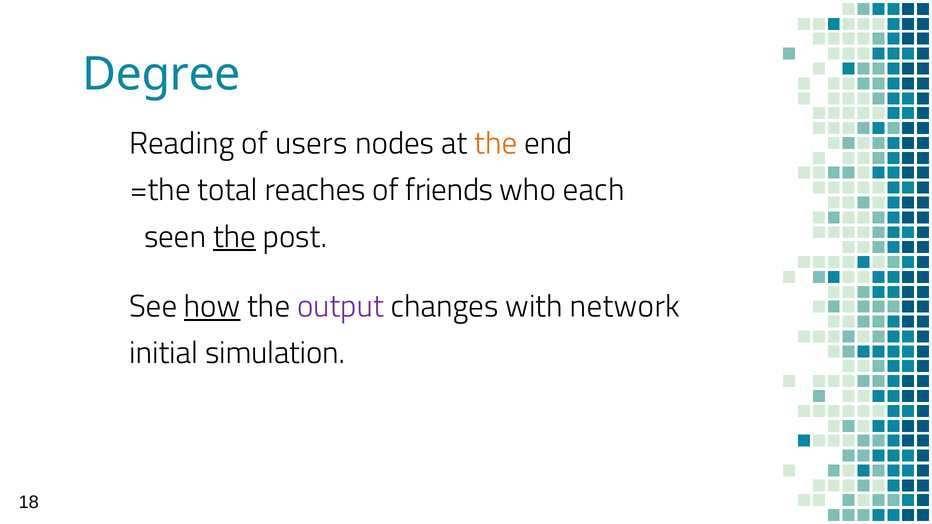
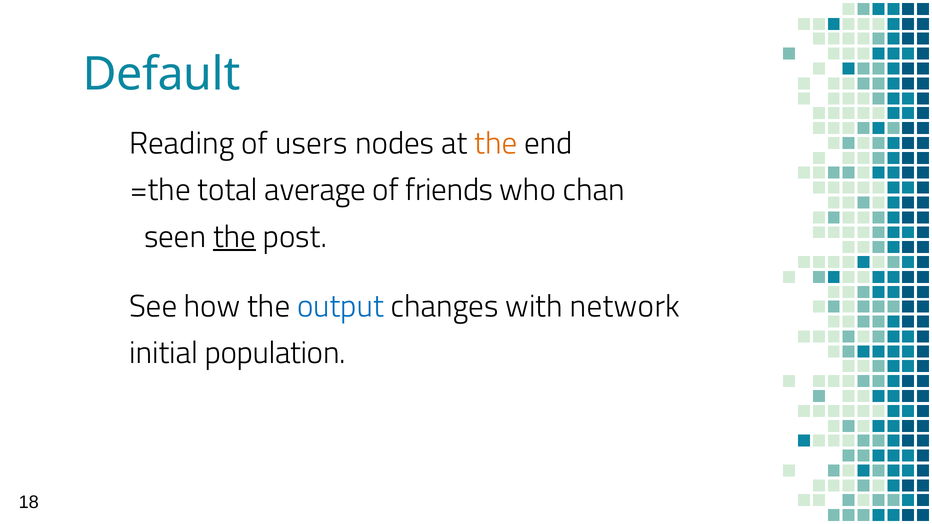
Degree: Degree -> Default (161, 74)
reaches: reaches -> average (315, 190)
each: each -> chan (594, 190)
how underline: present -> none (212, 307)
output colour: purple -> blue (340, 307)
simulation: simulation -> population (275, 353)
